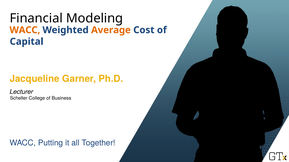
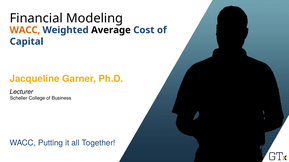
Average colour: orange -> black (111, 30)
